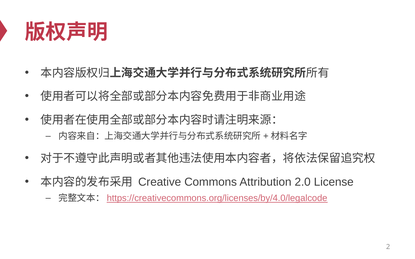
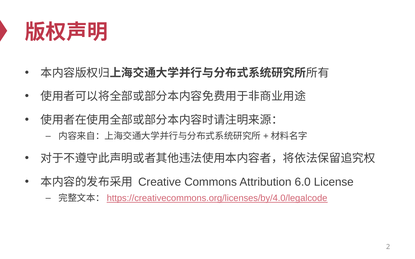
2.0: 2.0 -> 6.0 (303, 182)
